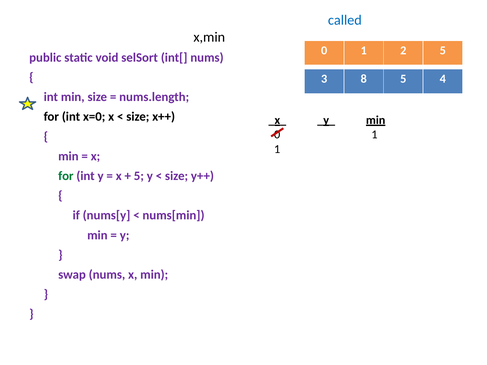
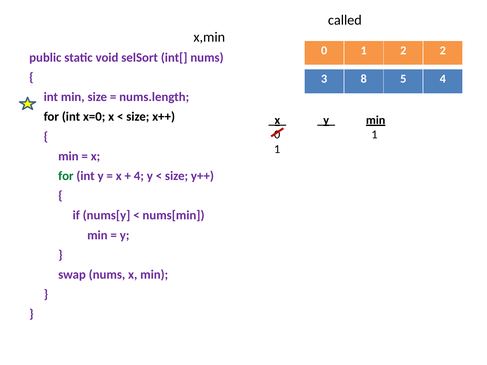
called colour: blue -> black (345, 20)
2 5: 5 -> 2 (443, 51)
5: 5 -> 4 (139, 176)
